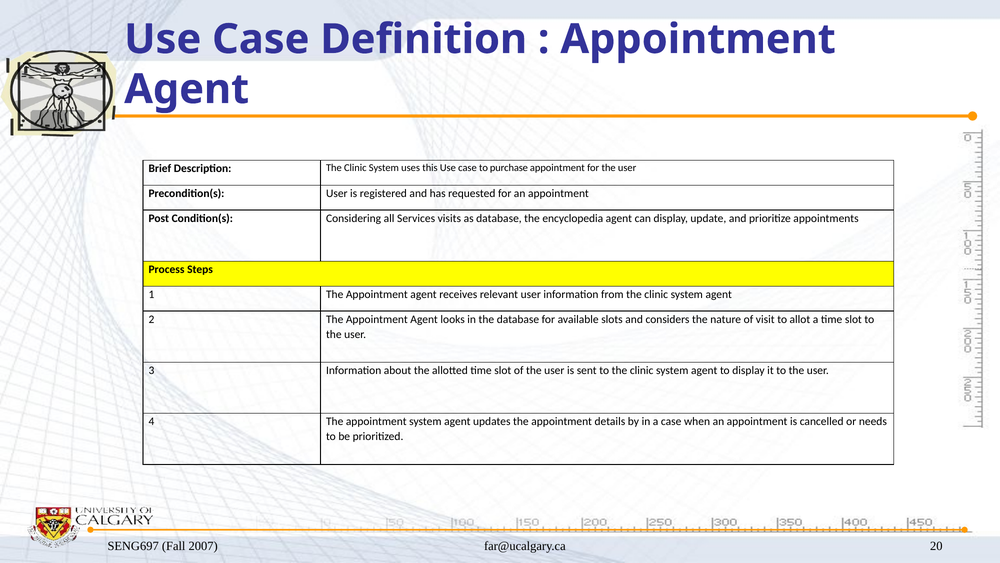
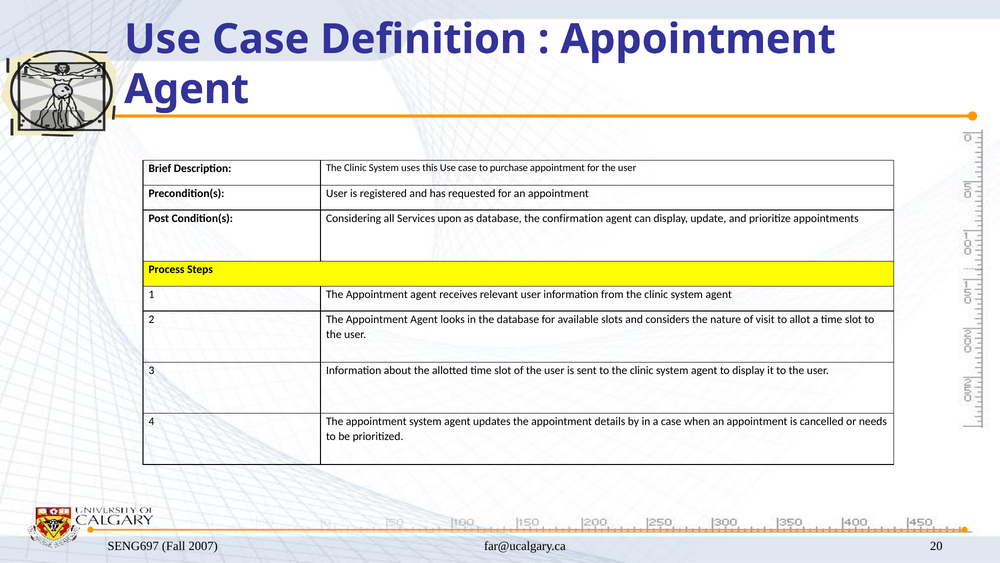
visits: visits -> upon (449, 218)
encyclopedia: encyclopedia -> confirmation (573, 218)
